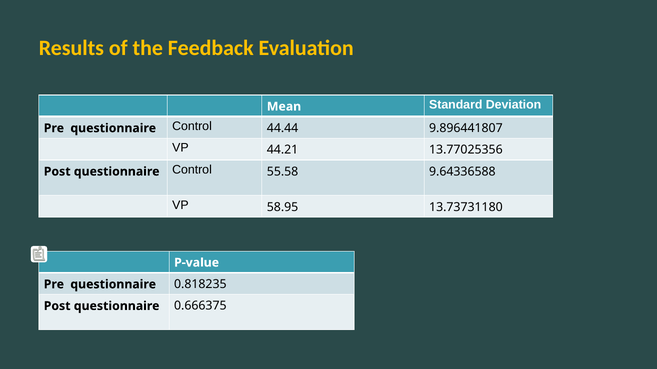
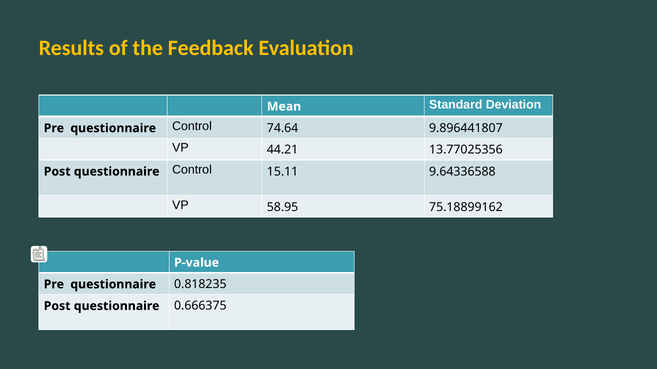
44.44: 44.44 -> 74.64 (283, 128)
55.58: 55.58 -> 15.11 (283, 172)
13.73731180: 13.73731180 -> 75.18899162 (466, 207)
